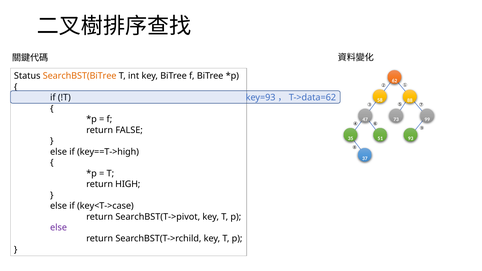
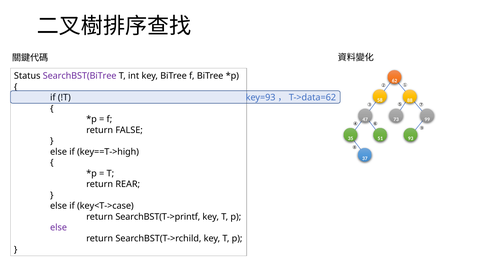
SearchBST(BiTree colour: orange -> purple (80, 76)
HIGH: HIGH -> REAR (128, 184)
SearchBST(T->pivot: SearchBST(T->pivot -> SearchBST(T->printf (158, 217)
